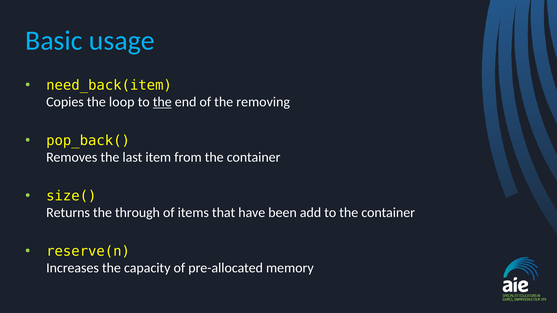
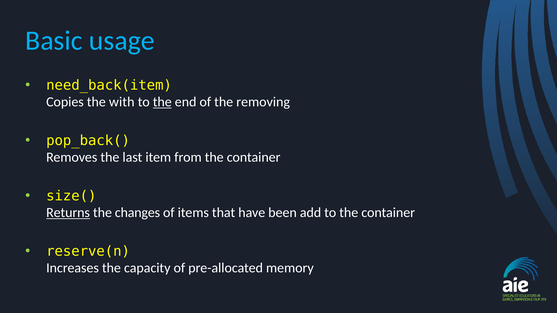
loop: loop -> with (122, 102)
Returns underline: none -> present (68, 213)
through: through -> changes (137, 213)
